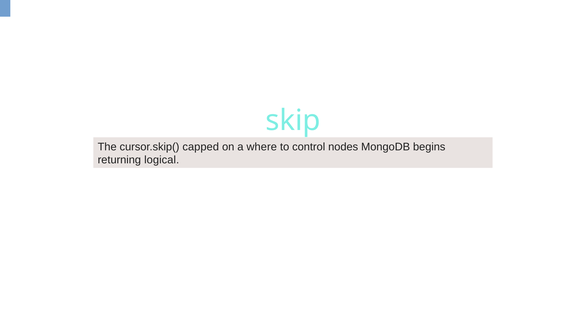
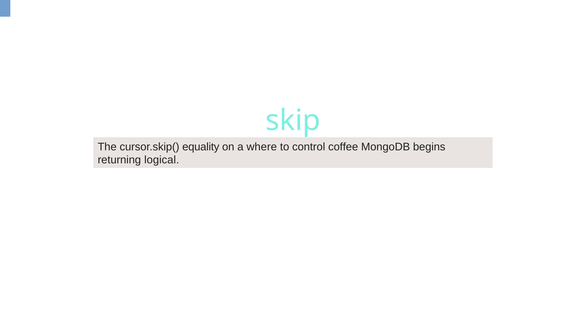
capped: capped -> equality (201, 147)
nodes: nodes -> coffee (343, 147)
